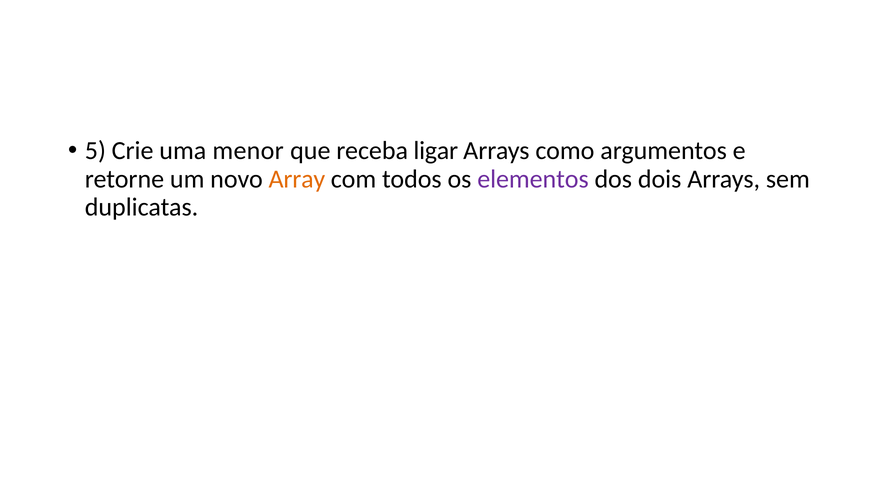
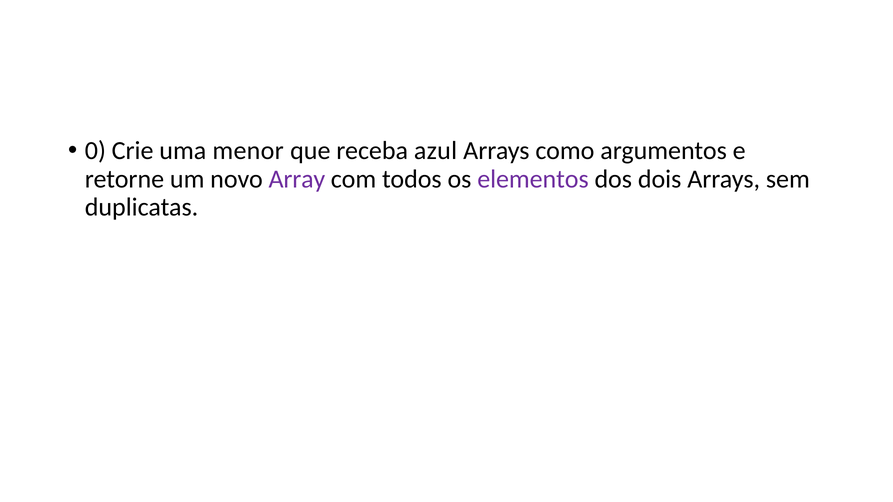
5: 5 -> 0 (95, 151)
ligar: ligar -> azul (436, 151)
Array colour: orange -> purple (297, 179)
